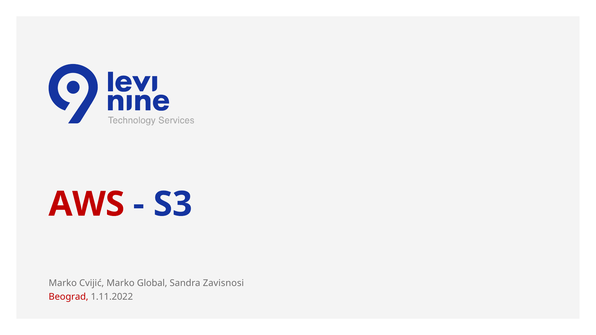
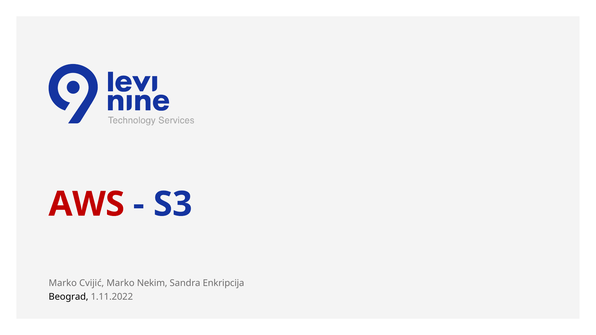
Global: Global -> Nekim (152, 283)
Zavisnosi: Zavisnosi -> Enkripcija (224, 283)
Beograd colour: red -> black (69, 297)
